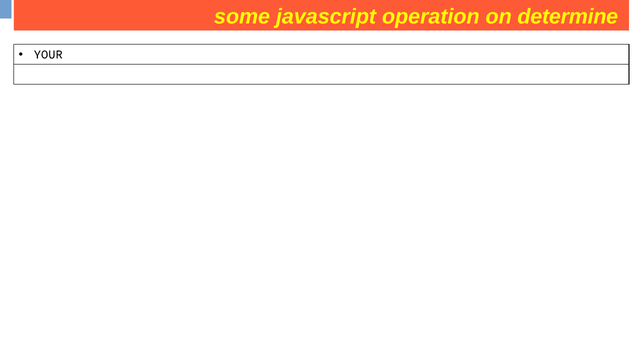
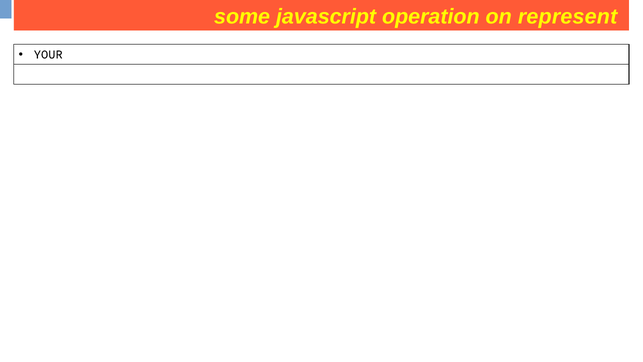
determine: determine -> represent (568, 17)
